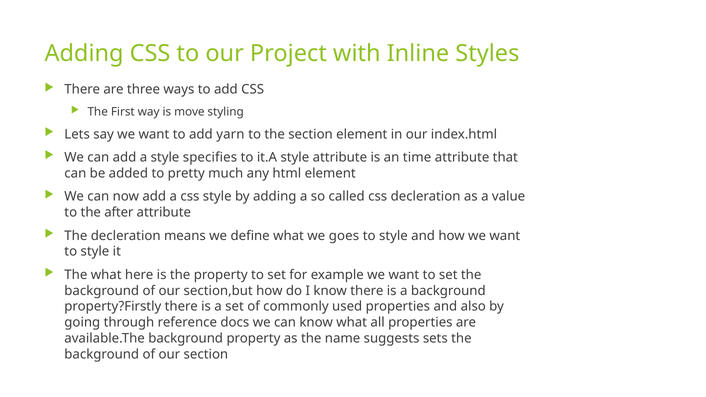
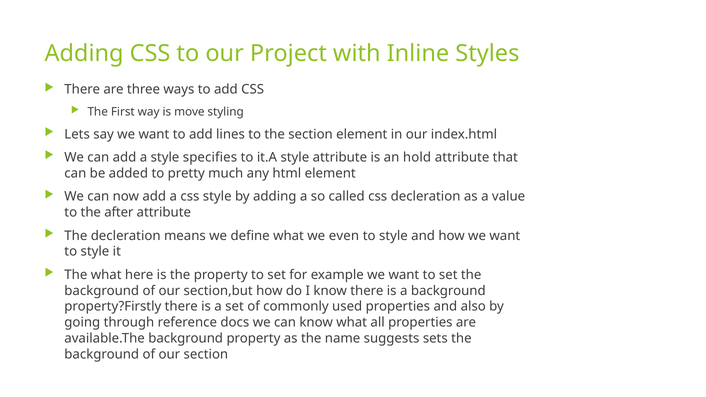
yarn: yarn -> lines (230, 134)
time: time -> hold (417, 157)
goes: goes -> even (344, 236)
